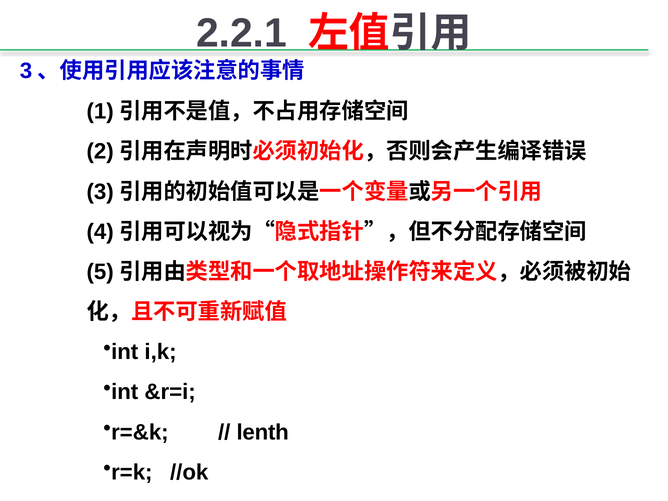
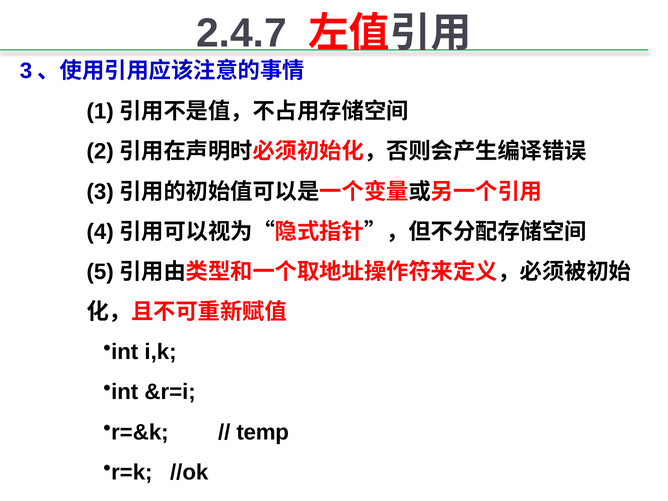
2.2.1: 2.2.1 -> 2.4.7 (242, 33)
lenth: lenth -> temp (263, 432)
